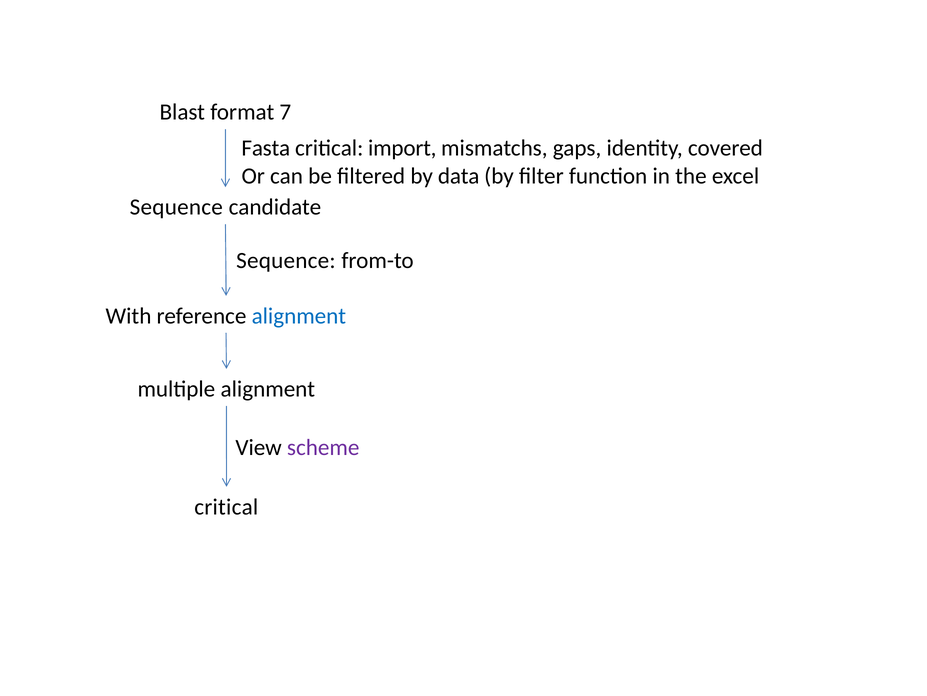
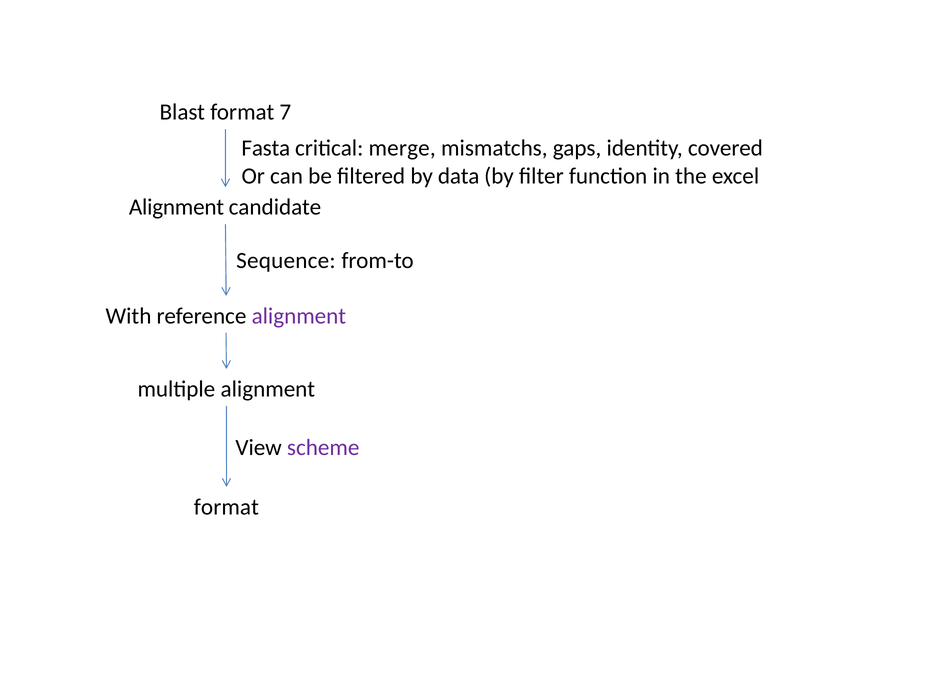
import: import -> merge (402, 148)
Sequence: Sequence -> Alignment (177, 207)
alignment colour: blue -> purple (299, 316)
critical: critical -> format (226, 506)
